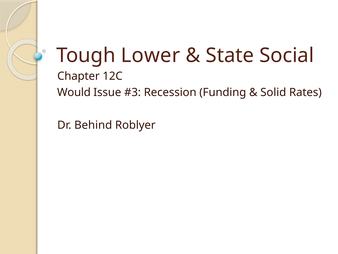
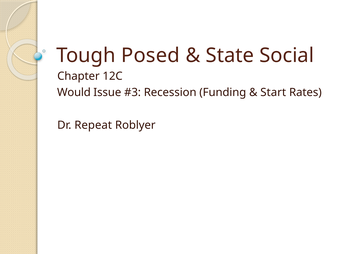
Lower: Lower -> Posed (151, 55)
Solid: Solid -> Start (273, 92)
Behind: Behind -> Repeat (93, 125)
